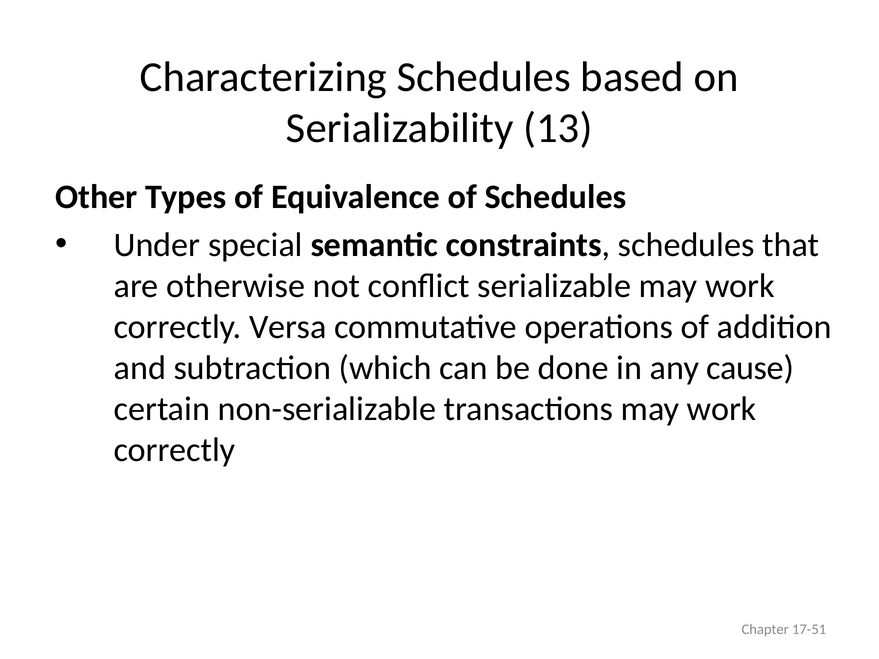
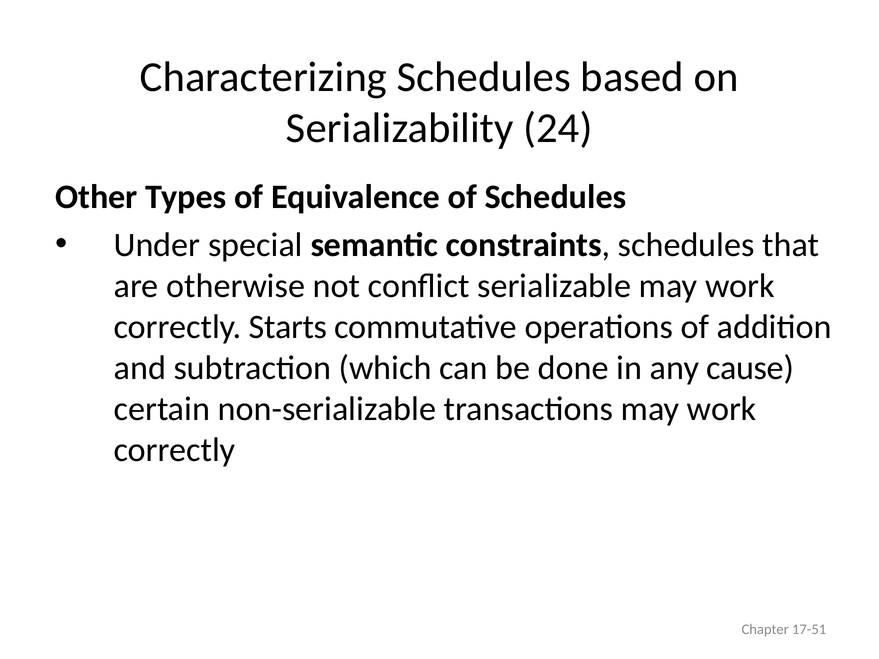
13: 13 -> 24 (558, 128)
Versa: Versa -> Starts (288, 327)
